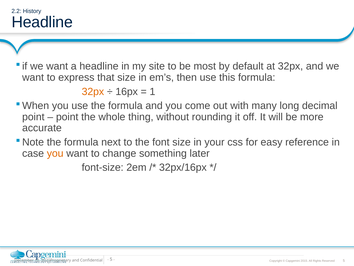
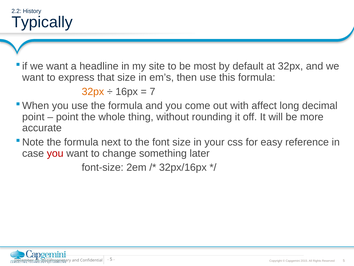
Headline: Headline -> Typically (42, 22)
1: 1 -> 7 (152, 91)
many: many -> affect (264, 106)
you colour: orange -> red (55, 153)
